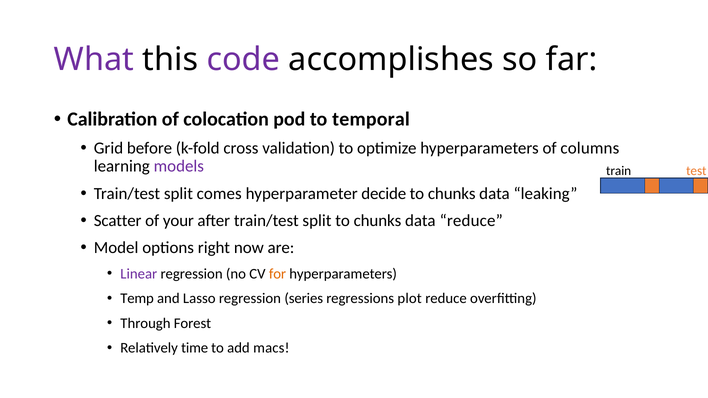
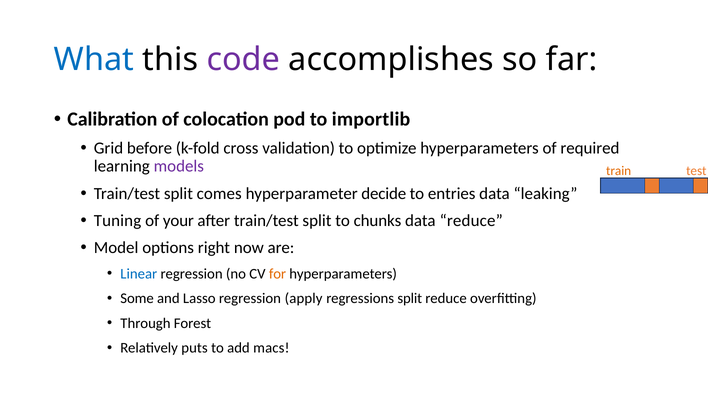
What colour: purple -> blue (94, 59)
temporal: temporal -> importlib (371, 119)
columns: columns -> required (590, 148)
train colour: black -> orange (619, 171)
chunks: chunks -> entries (452, 194)
Scatter: Scatter -> Tuning (118, 221)
Linear colour: purple -> blue (139, 274)
Temp: Temp -> Some (137, 299)
series: series -> apply (304, 299)
regressions plot: plot -> split (410, 299)
time: time -> puts (195, 348)
